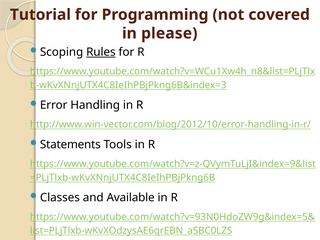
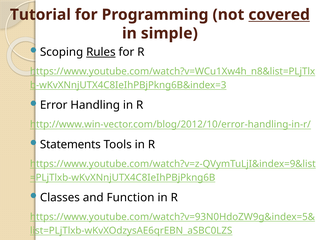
covered underline: none -> present (279, 15)
please: please -> simple (169, 33)
Available: Available -> Function (130, 198)
